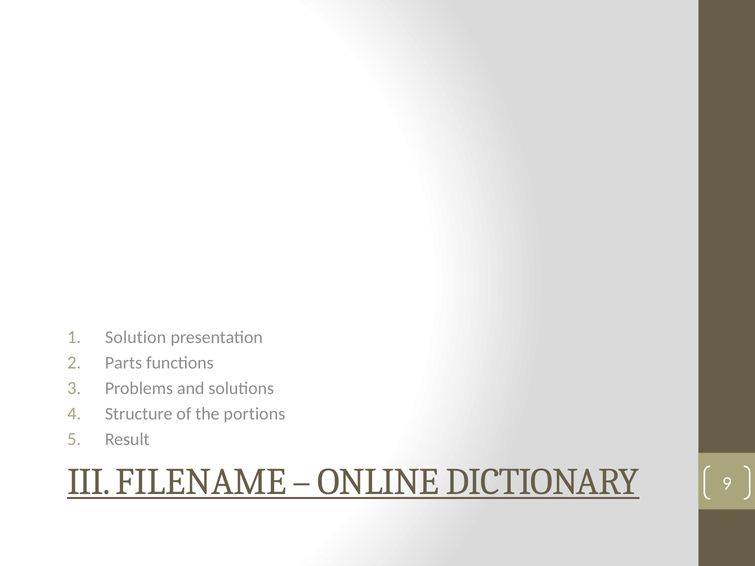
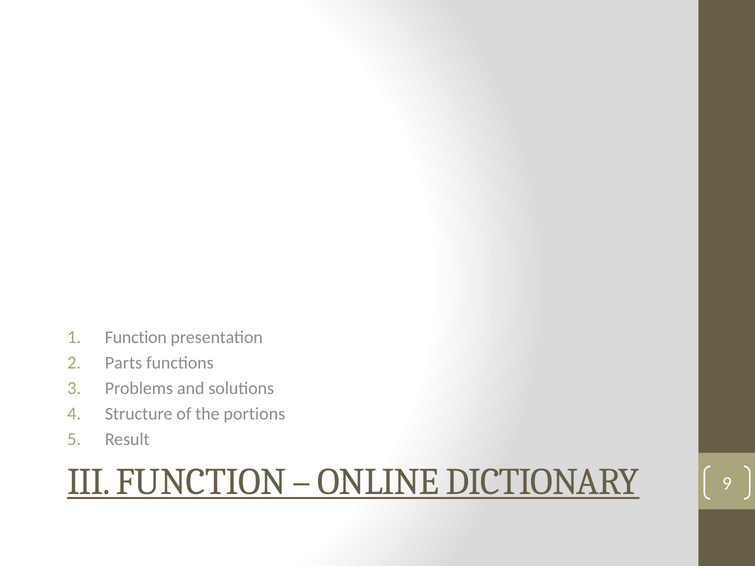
Solution: Solution -> Function (136, 337)
III FILENAME: FILENAME -> FUNCTION (201, 482)
